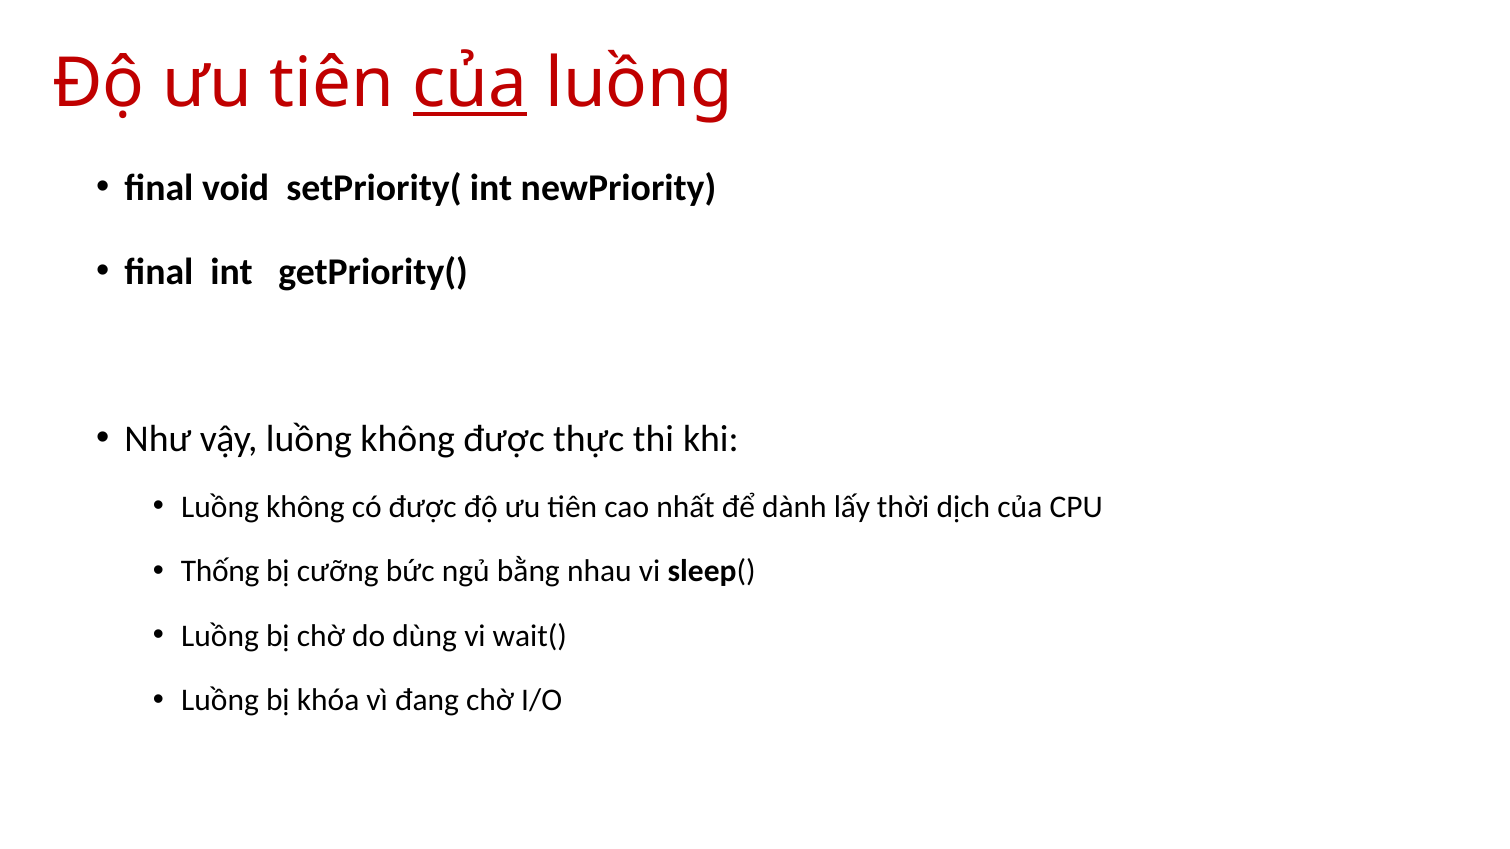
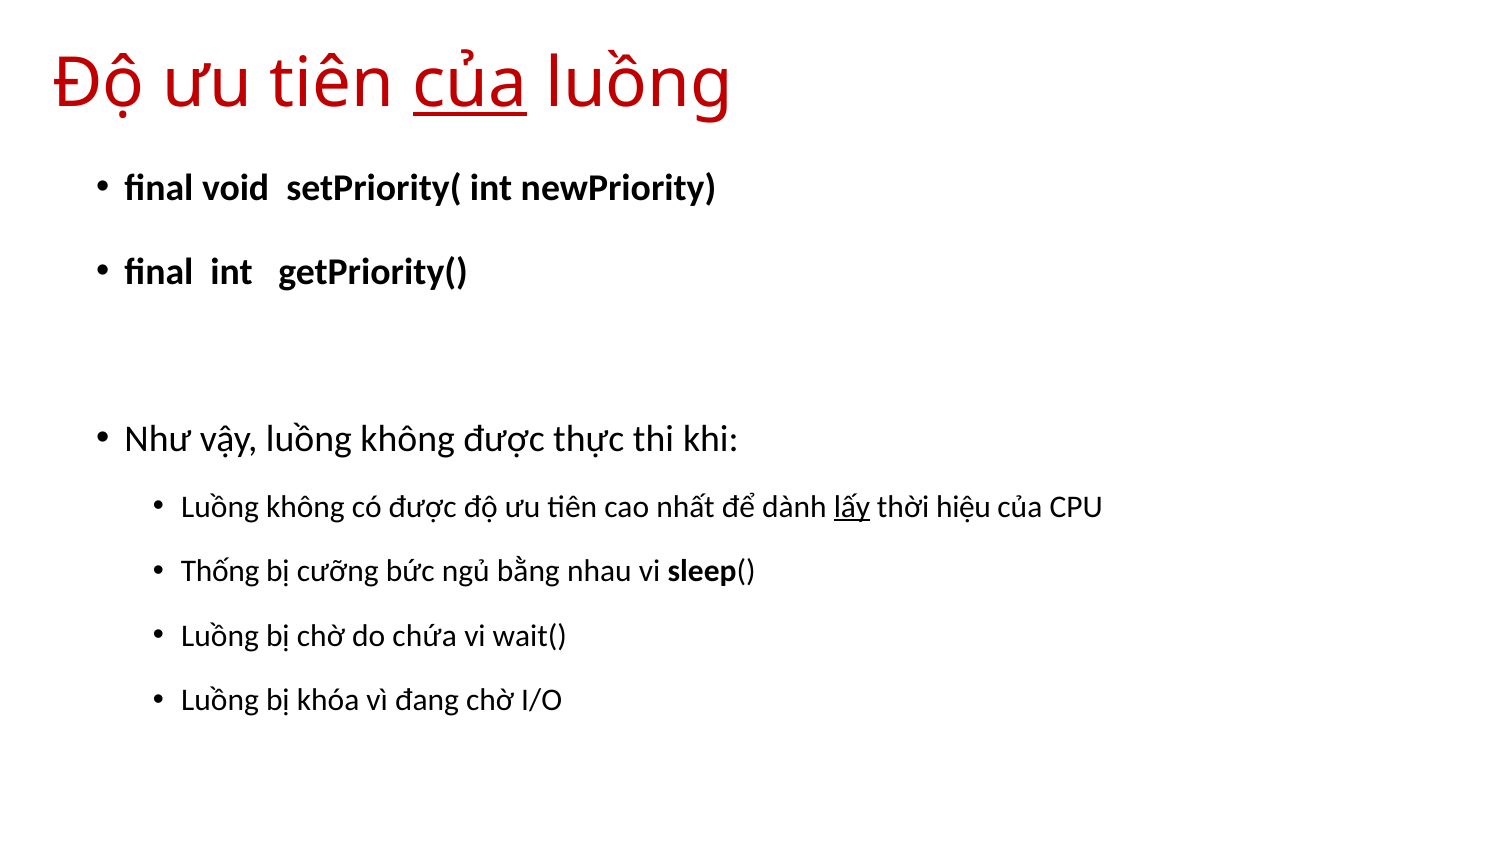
lấy underline: none -> present (852, 507)
dịch: dịch -> hiệu (964, 507)
dùng: dùng -> chứa (425, 636)
